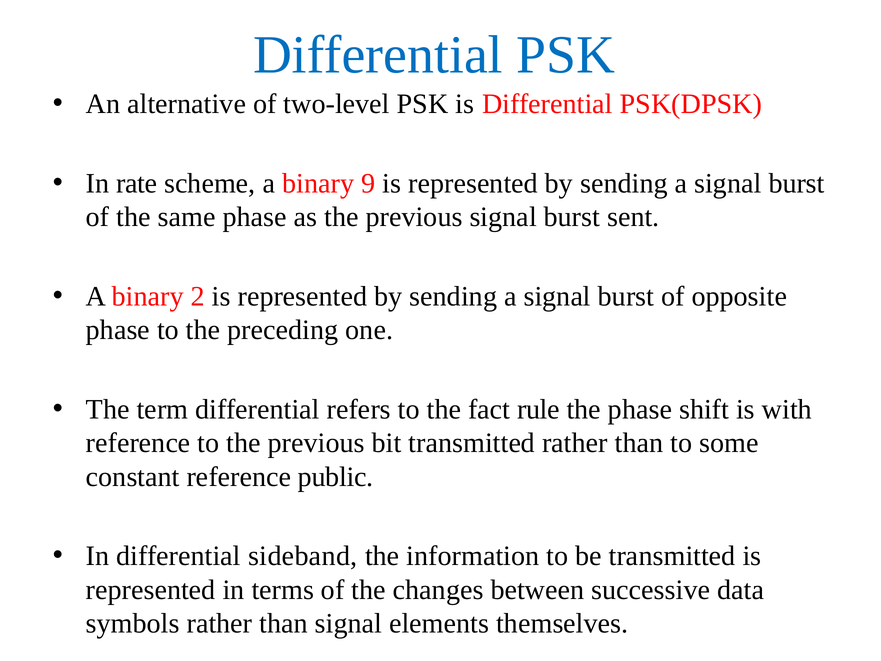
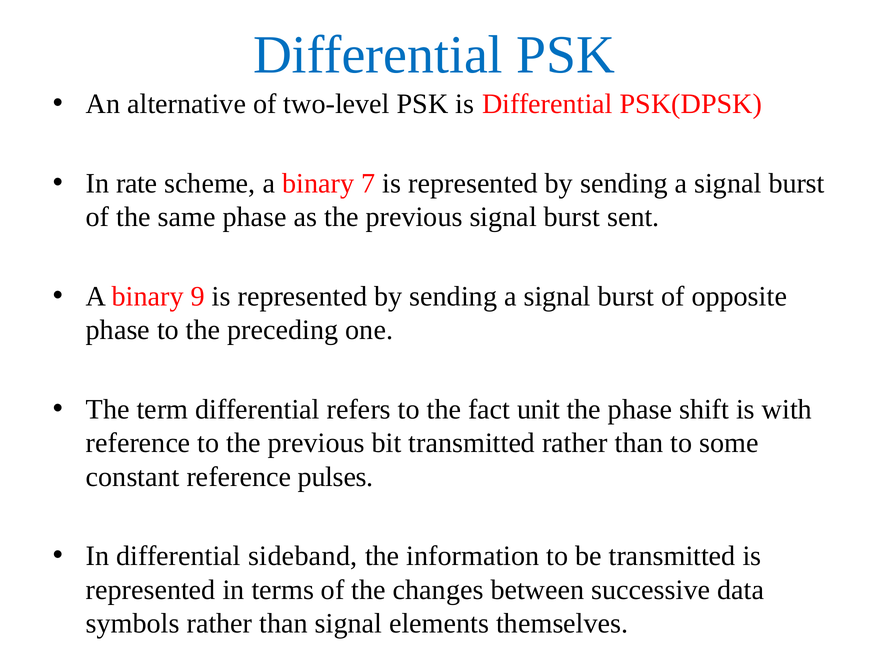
9: 9 -> 7 (368, 183)
2: 2 -> 9 (198, 296)
rule: rule -> unit (539, 409)
public: public -> pulses (336, 477)
